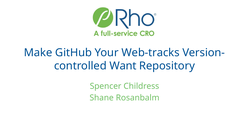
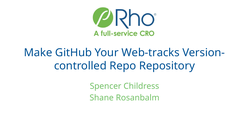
Want: Want -> Repo (123, 66)
